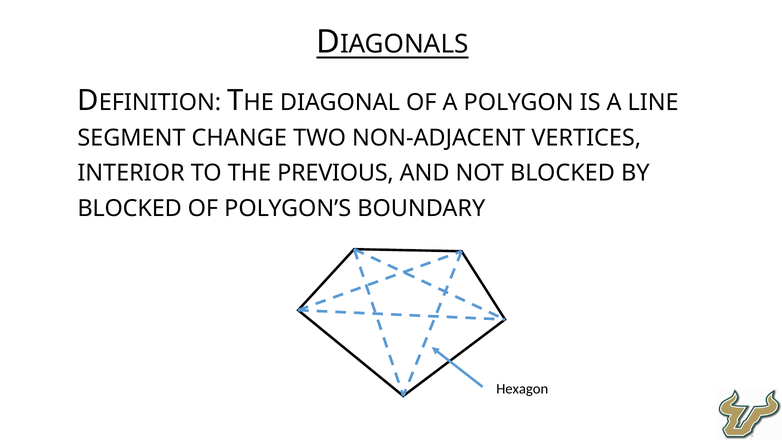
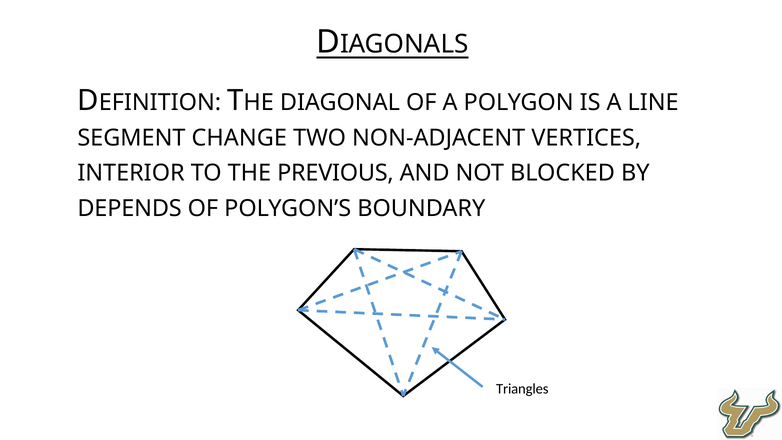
BLOCKED: BLOCKED -> DEPENDS (130, 208)
Hexagon: Hexagon -> Triangles (522, 389)
